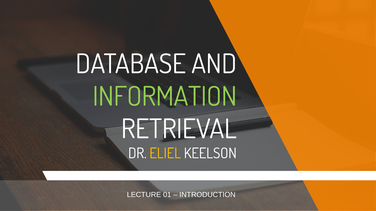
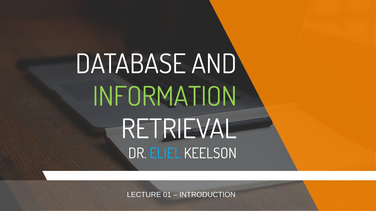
ELIEL colour: yellow -> light blue (165, 154)
